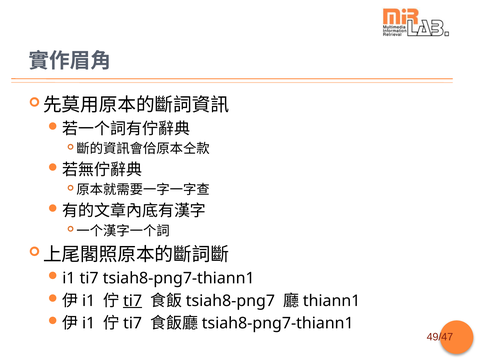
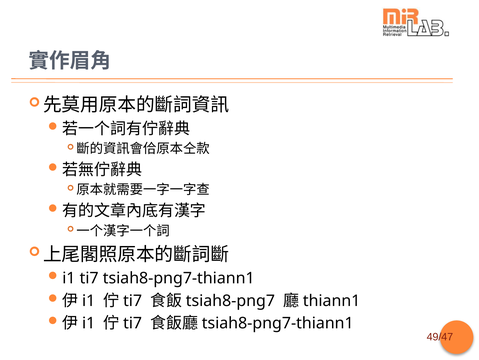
ti7 underline: present -> none (133, 300)
